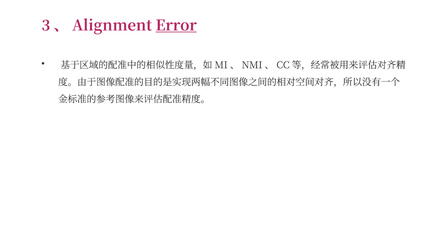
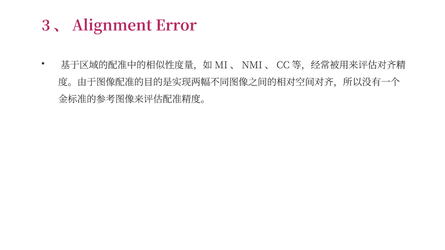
Error underline: present -> none (176, 26)
